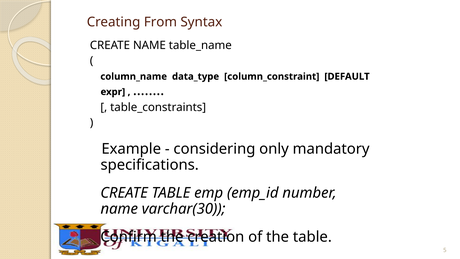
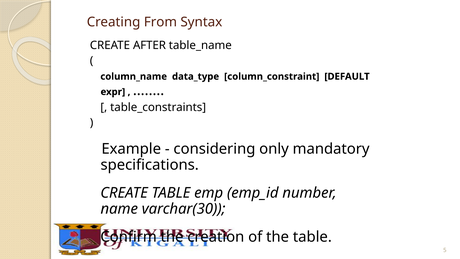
CREATE NAME: NAME -> AFTER (149, 45)
